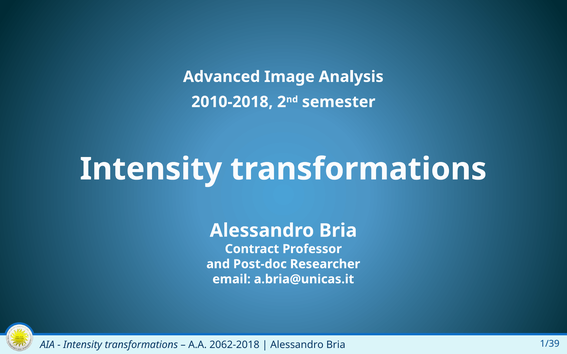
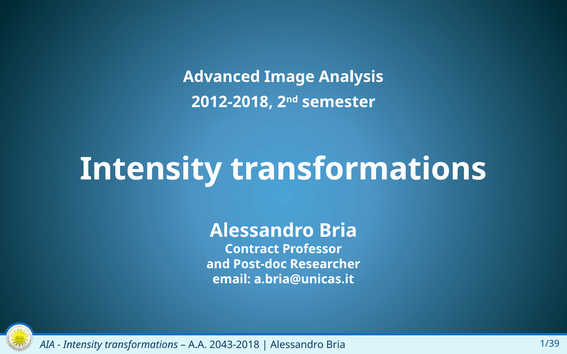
2010-2018: 2010-2018 -> 2012-2018 (232, 102)
2062-2018: 2062-2018 -> 2043-2018 (234, 345)
